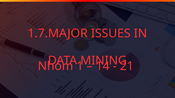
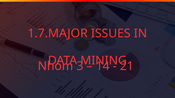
1: 1 -> 3 (80, 66)
